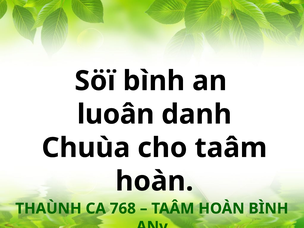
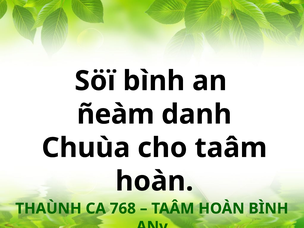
luoân: luoân -> ñeàm (116, 114)
